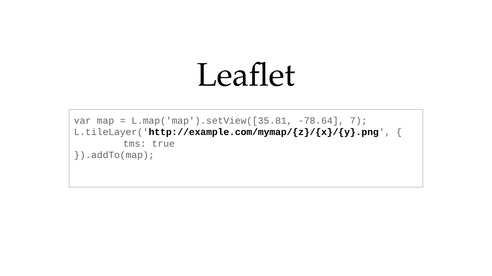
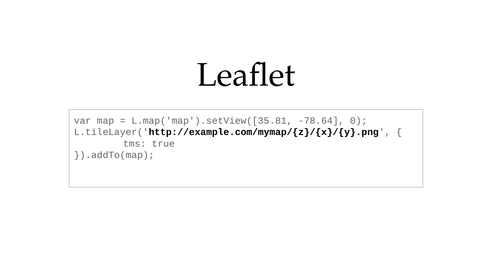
7: 7 -> 0 (359, 121)
